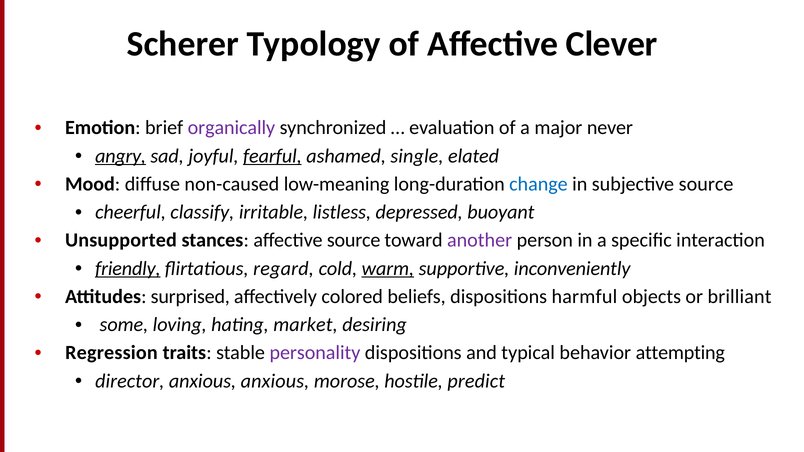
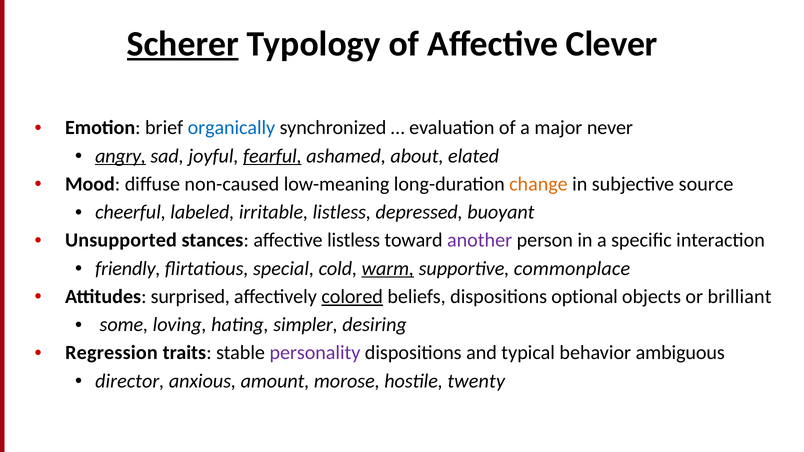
Scherer underline: none -> present (183, 44)
organically colour: purple -> blue (231, 128)
single: single -> about (417, 156)
change colour: blue -> orange (538, 184)
classify: classify -> labeled (202, 212)
affective source: source -> listless (354, 240)
friendly underline: present -> none (128, 269)
regard: regard -> special (284, 269)
inconveniently: inconveniently -> commonplace (572, 269)
colored underline: none -> present (352, 297)
harmful: harmful -> optional (585, 297)
market: market -> simpler (306, 325)
attempting: attempting -> ambiguous (680, 353)
anxious anxious: anxious -> amount (275, 381)
predict: predict -> twenty (476, 381)
